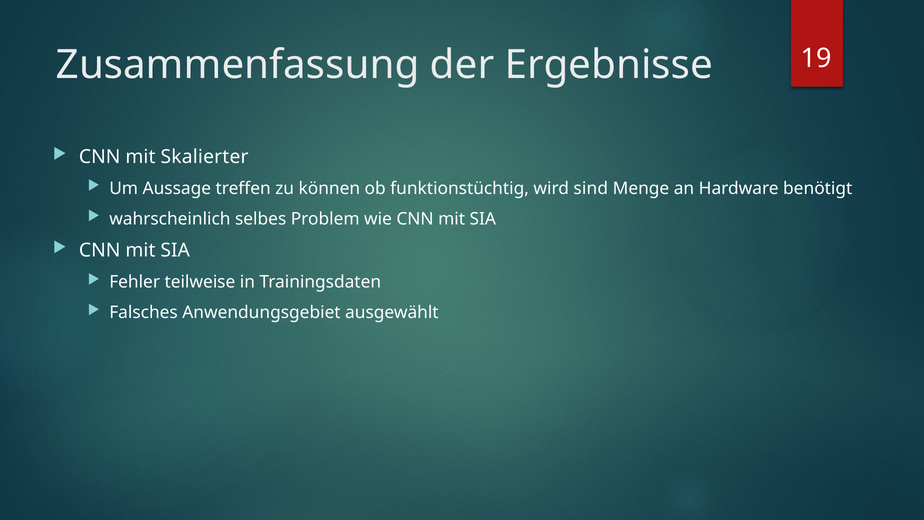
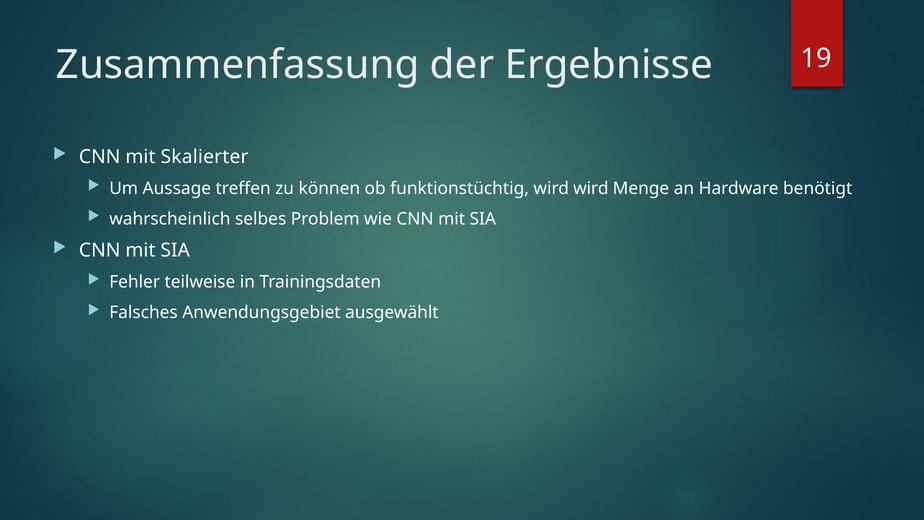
wird sind: sind -> wird (591, 188)
